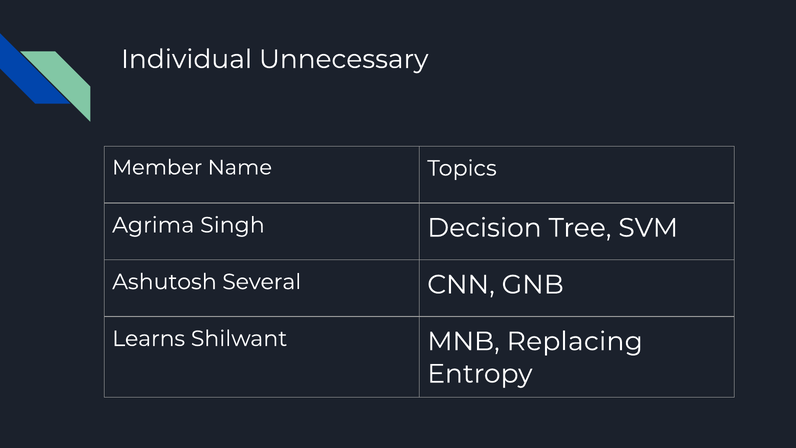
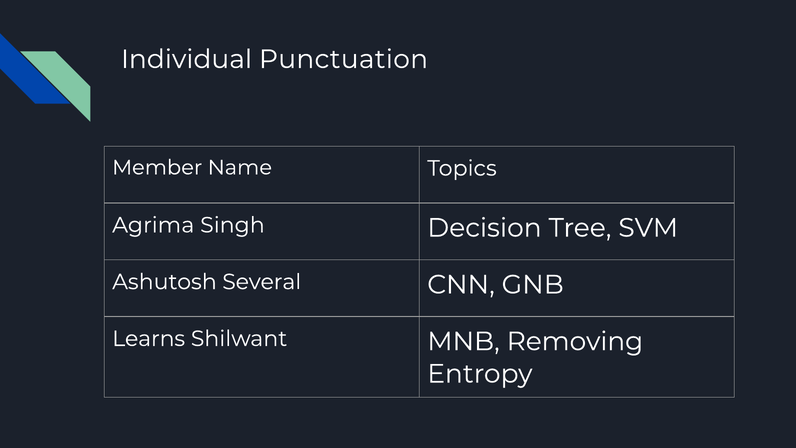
Unnecessary: Unnecessary -> Punctuation (343, 59)
Replacing: Replacing -> Removing (575, 341)
